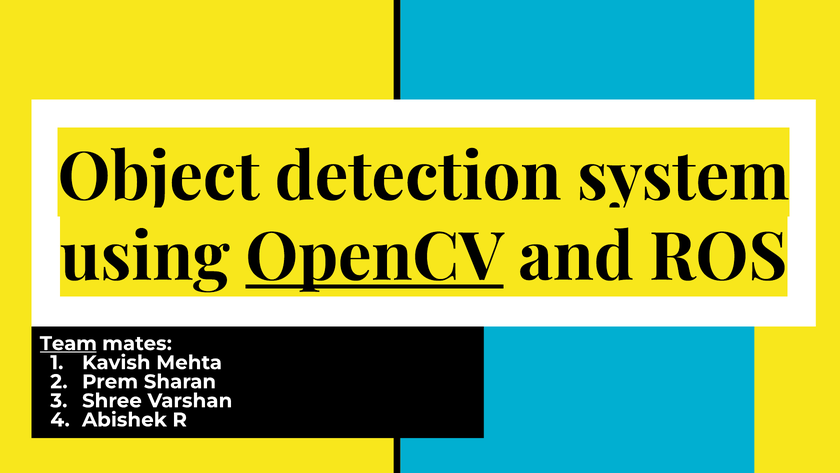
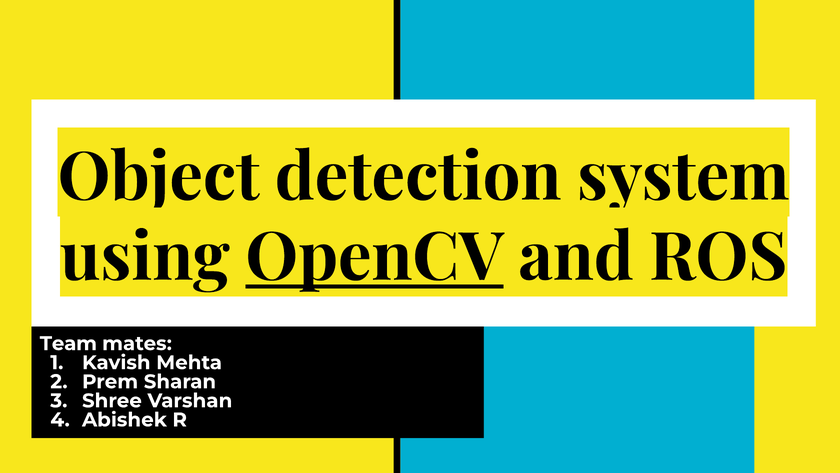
Team underline: present -> none (68, 343)
